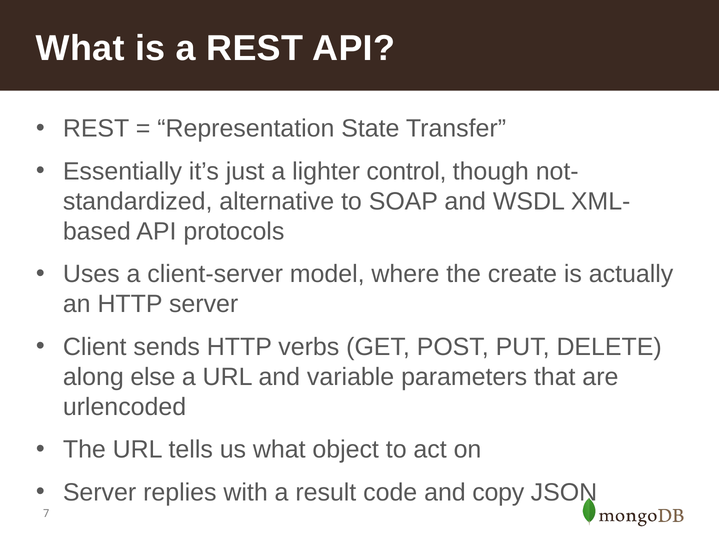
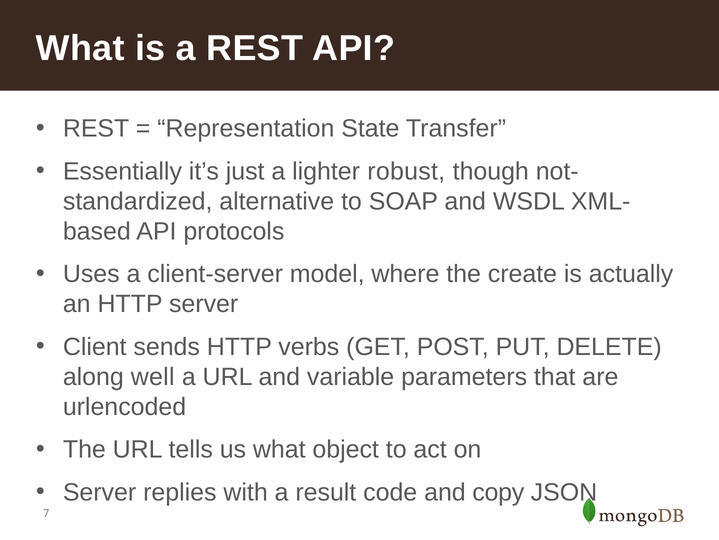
control: control -> robust (406, 171)
else: else -> well (153, 376)
